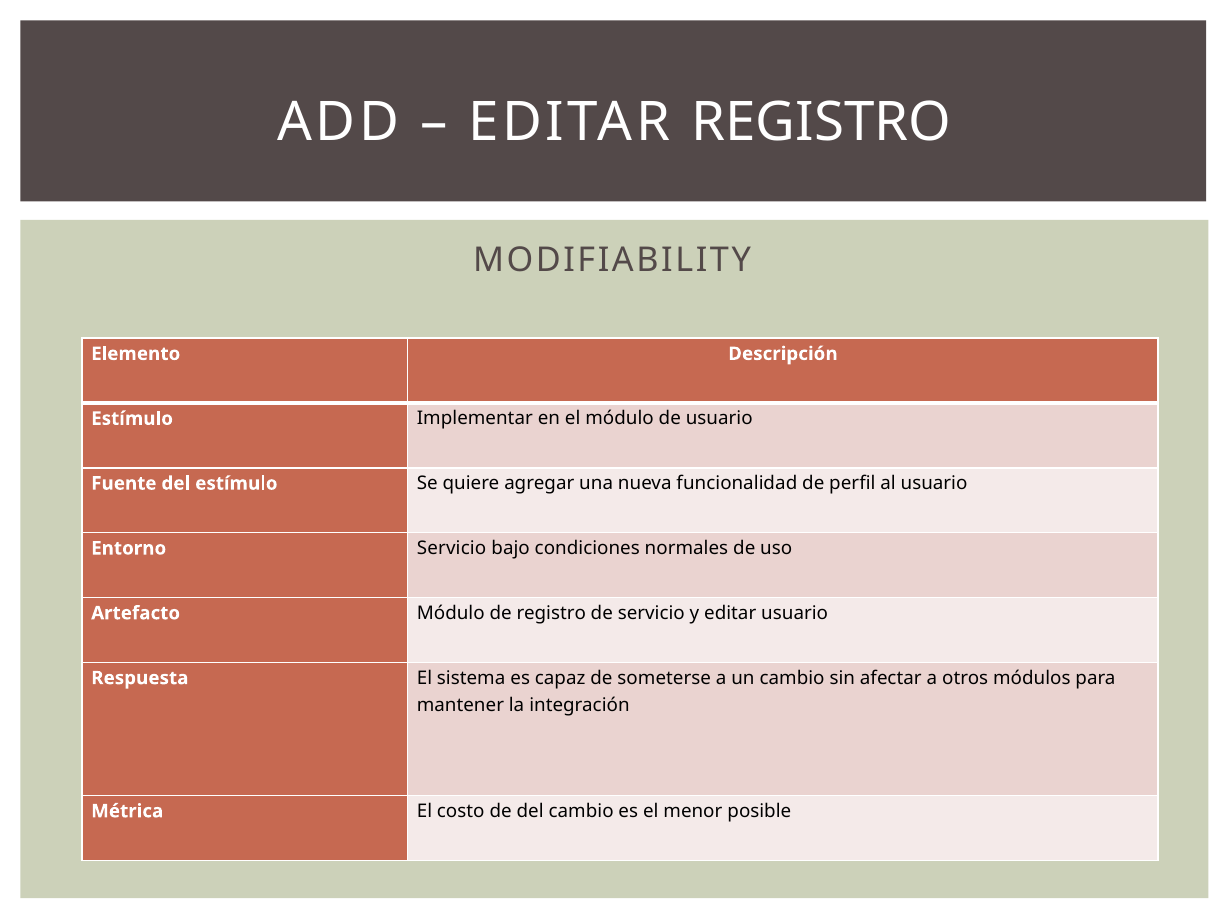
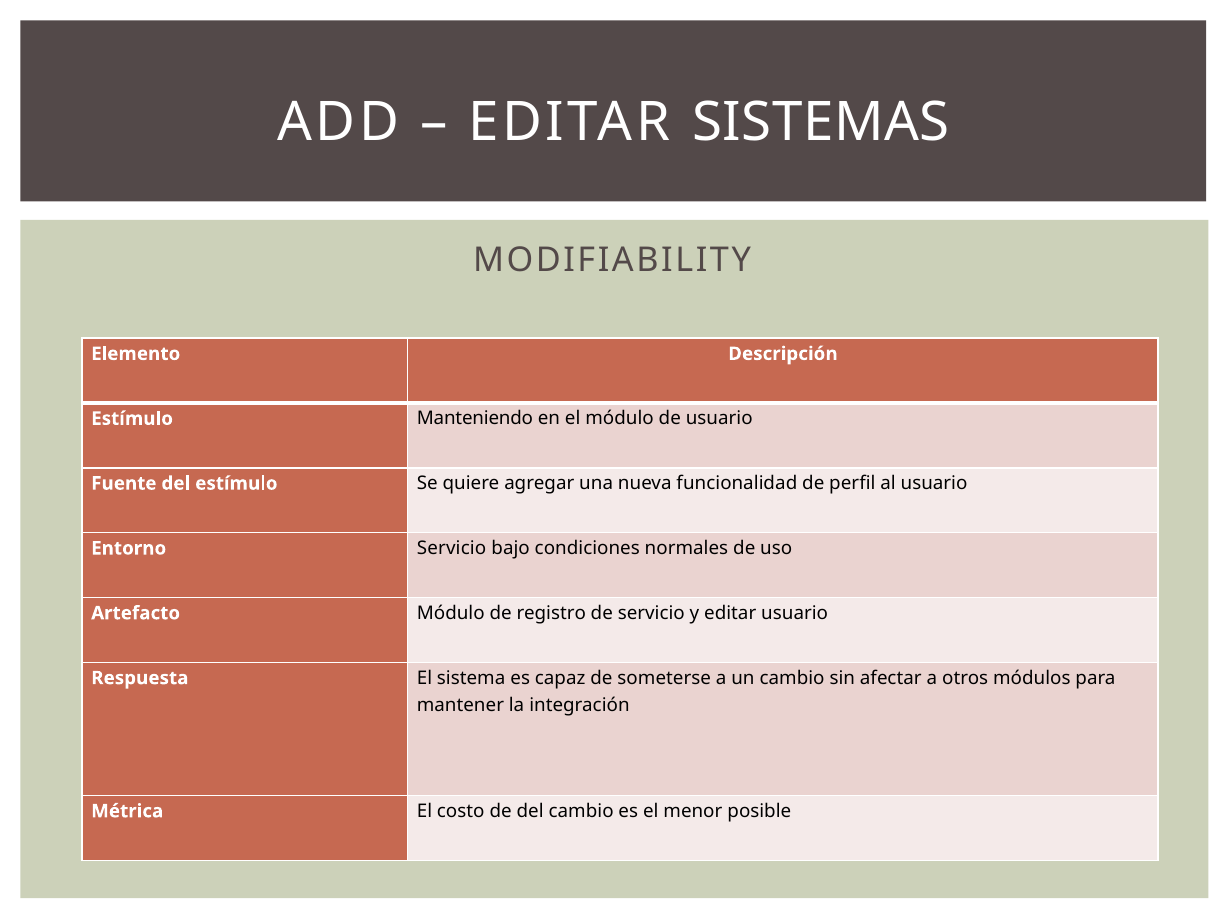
EDITAR REGISTRO: REGISTRO -> SISTEMAS (821, 123)
Implementar: Implementar -> Manteniendo (475, 419)
